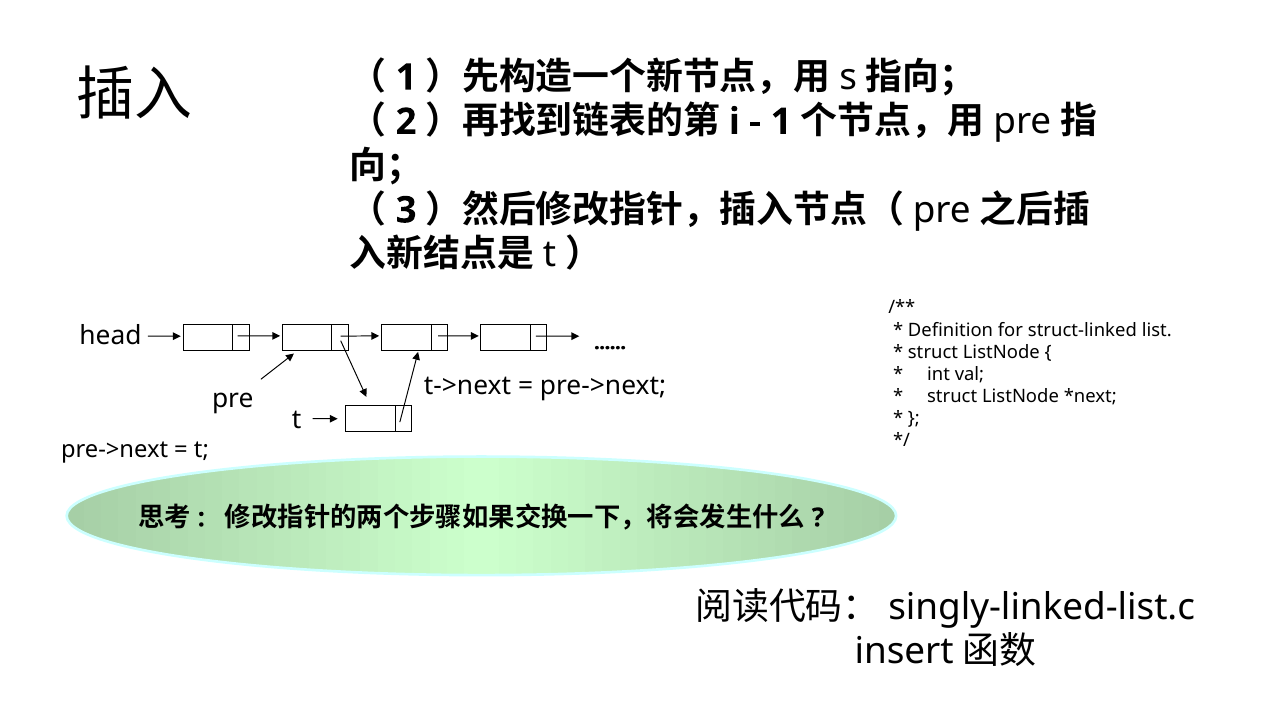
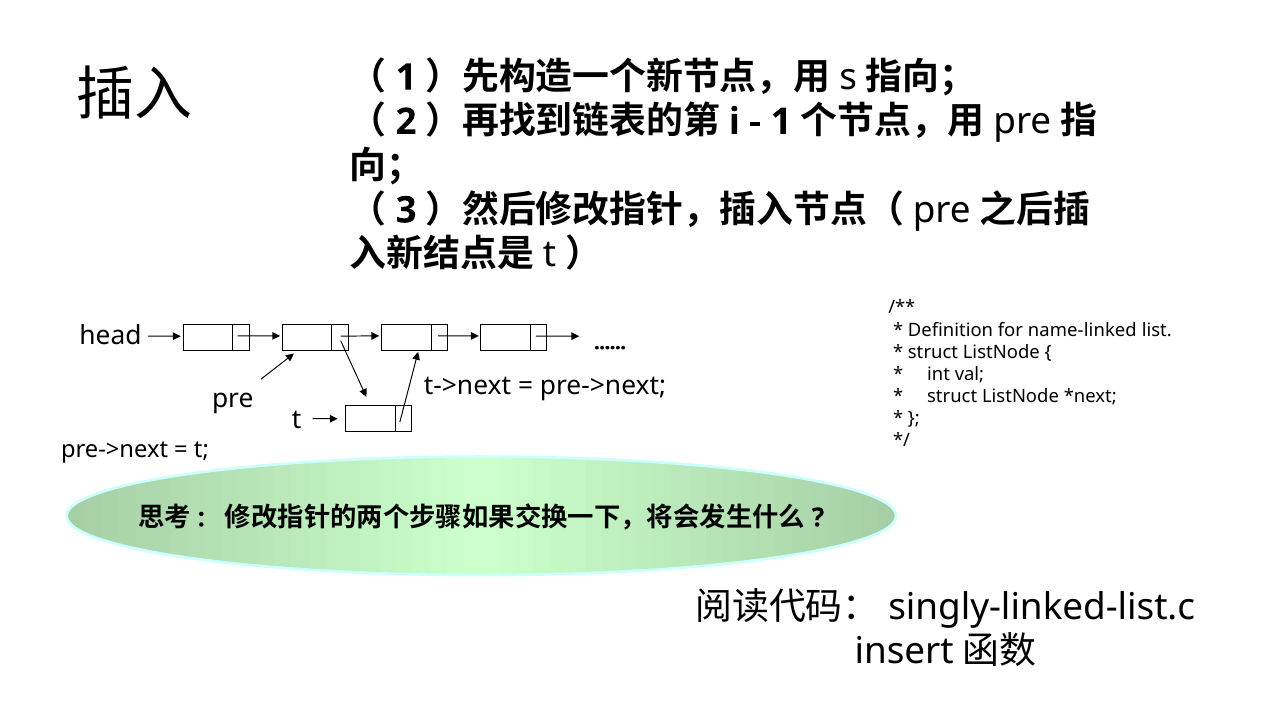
struct-linked: struct-linked -> name-linked (1082, 330)
